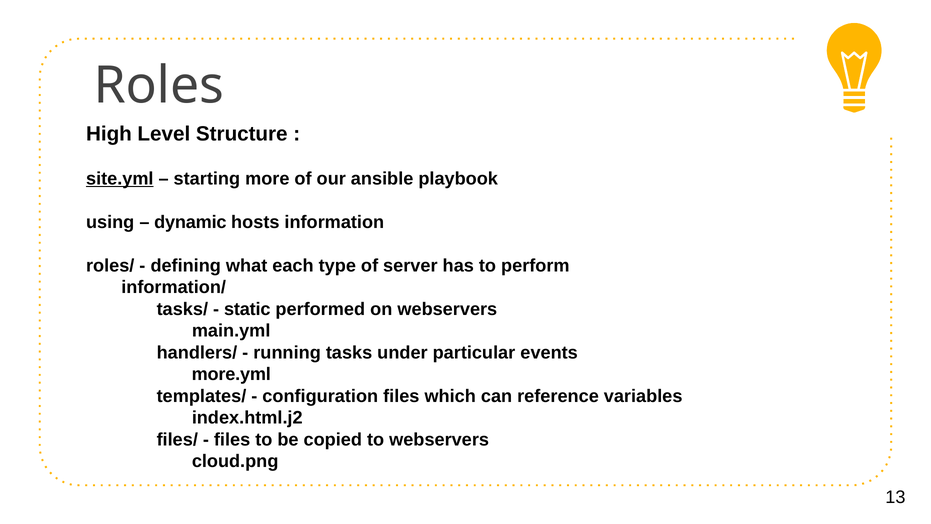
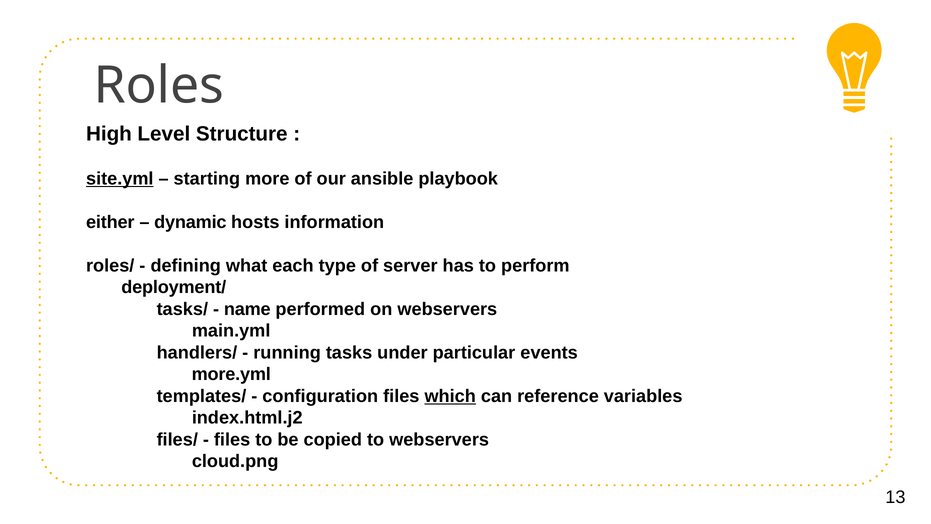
using: using -> either (110, 222)
information/: information/ -> deployment/ (174, 287)
static: static -> name (247, 309)
which underline: none -> present (450, 396)
